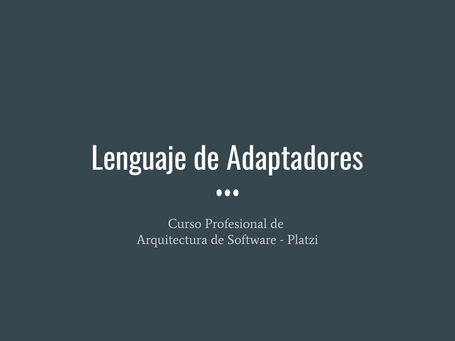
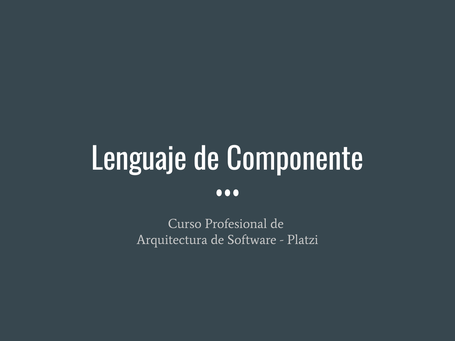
Adaptadores: Adaptadores -> Componente (295, 160)
